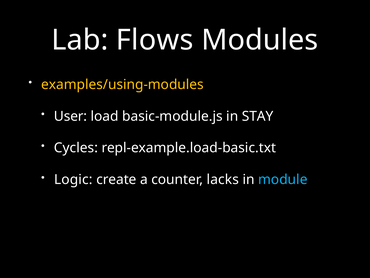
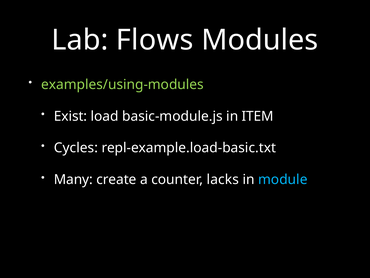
examples/using-modules colour: yellow -> light green (122, 84)
User: User -> Exist (70, 116)
STAY: STAY -> ITEM (258, 116)
Logic: Logic -> Many (73, 179)
